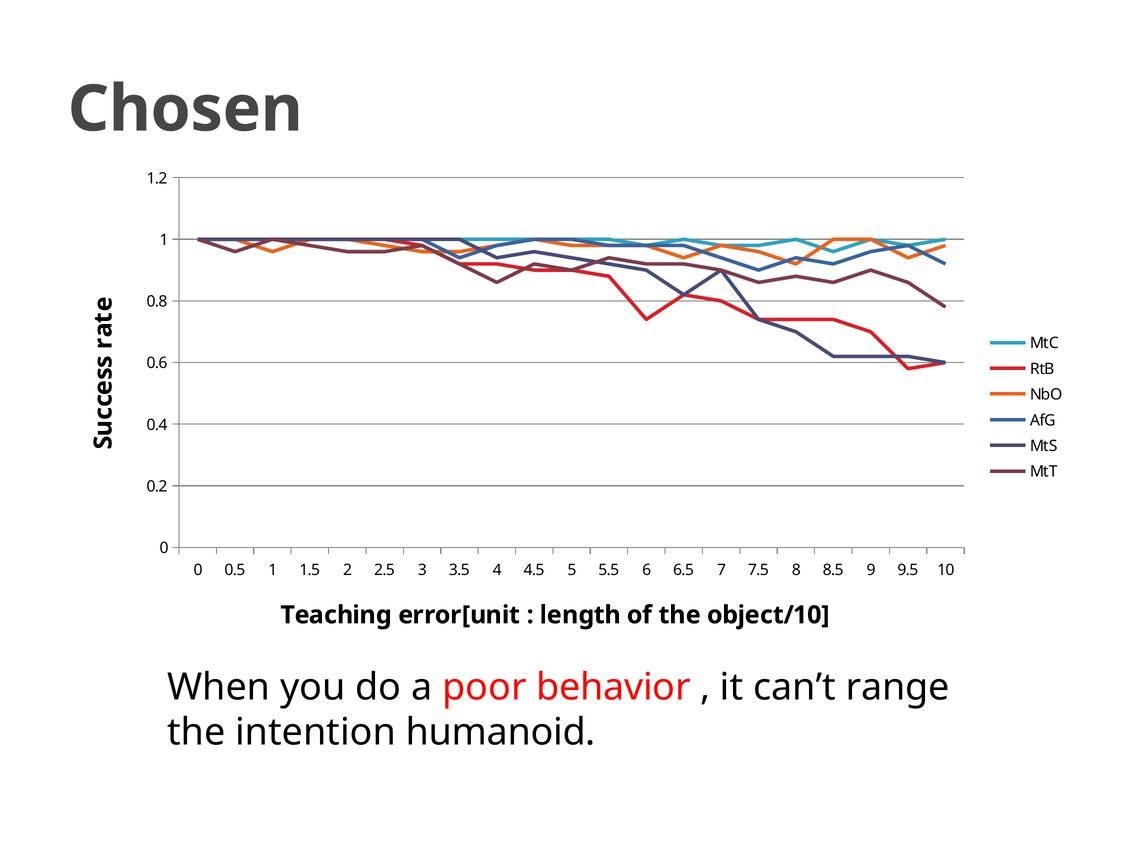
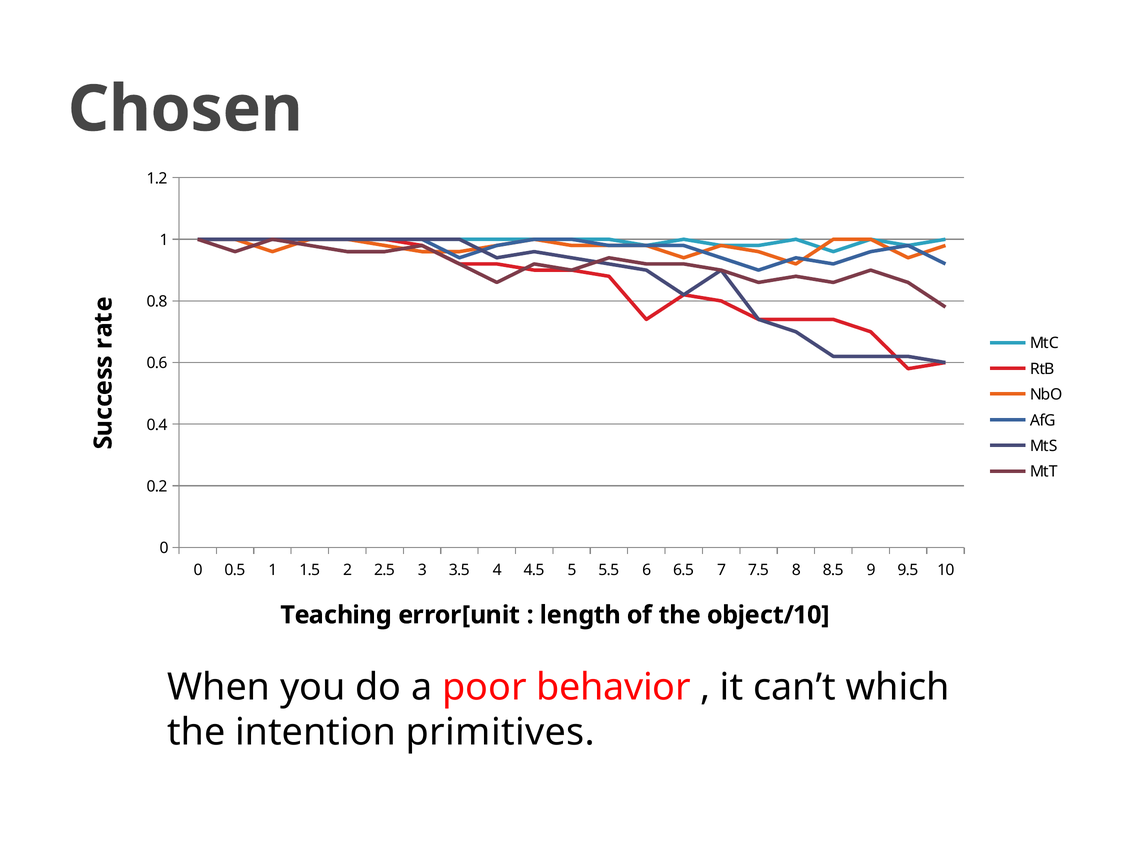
range: range -> which (898, 688)
humanoid: humanoid -> primitives (500, 733)
